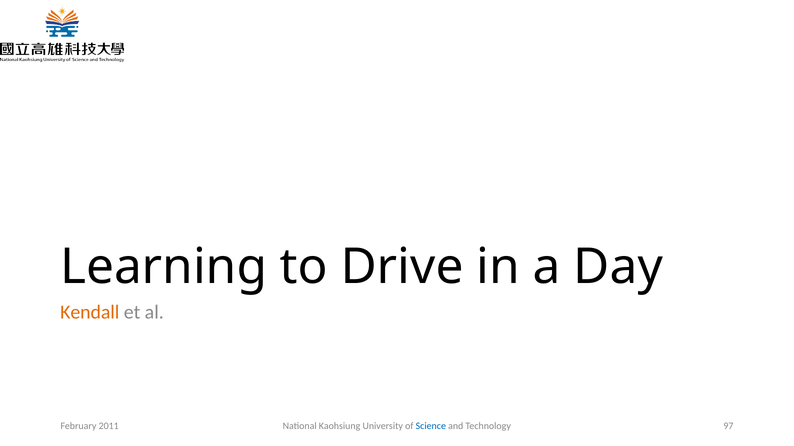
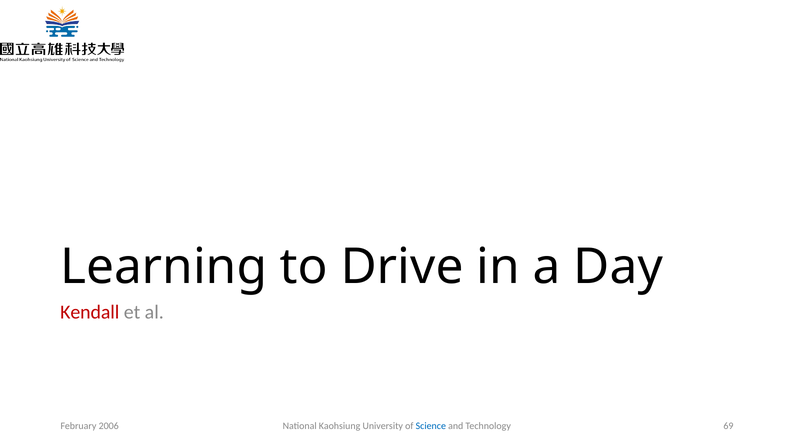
Kendall colour: orange -> red (90, 312)
97: 97 -> 69 (728, 426)
2011: 2011 -> 2006 (109, 427)
